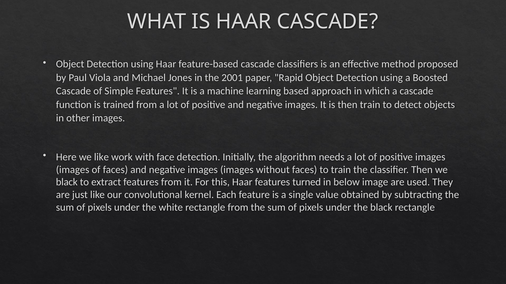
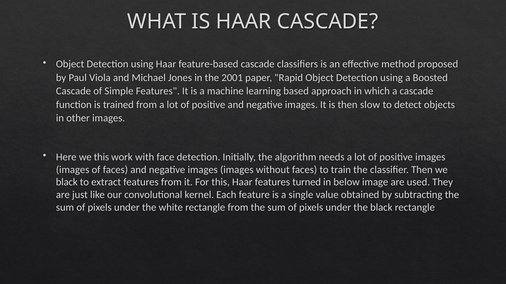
then train: train -> slow (370, 105)
we like: like -> this (101, 157)
